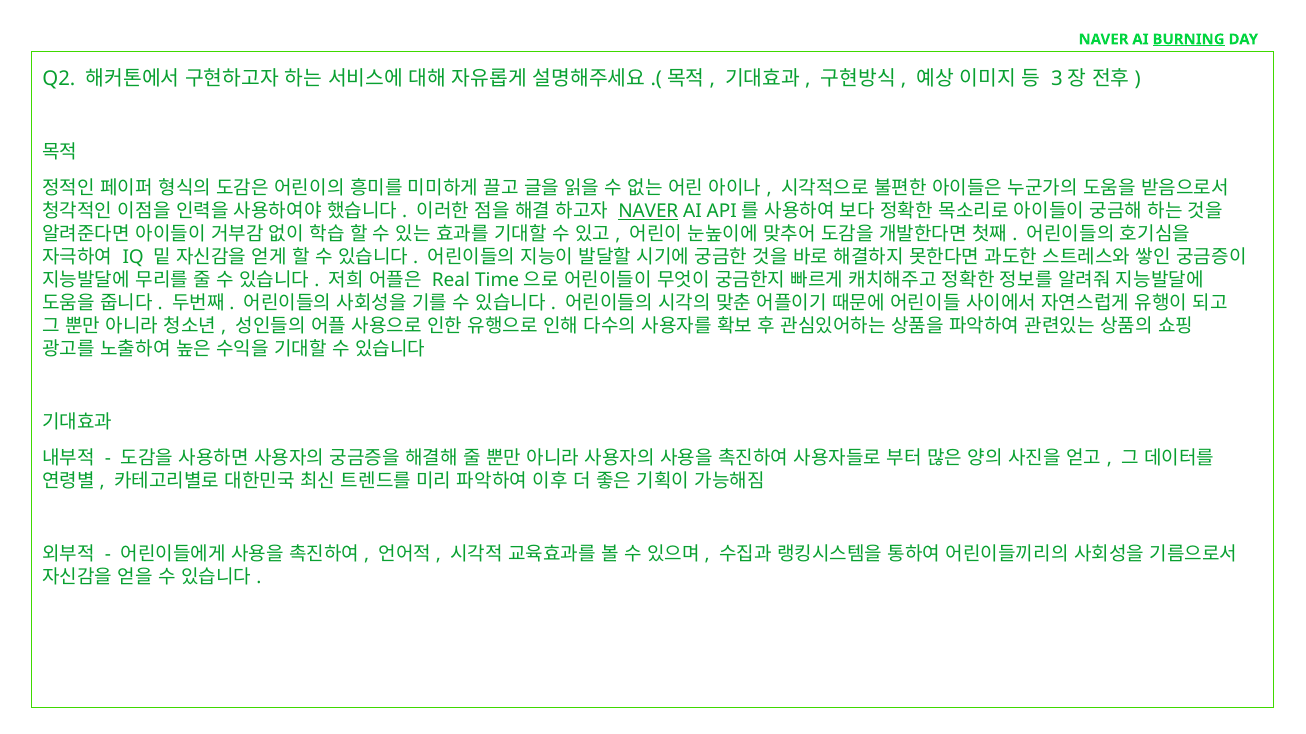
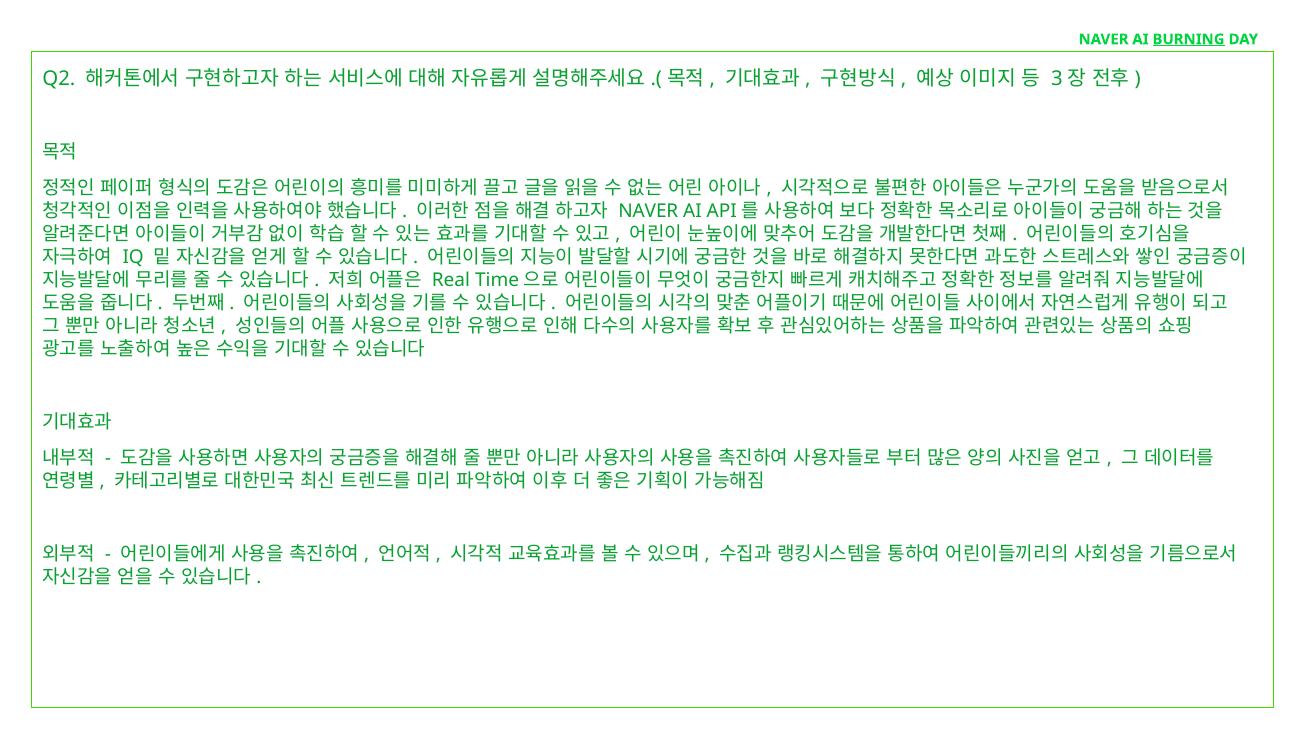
NAVER underline: present -> none (648, 212)
